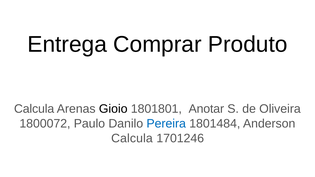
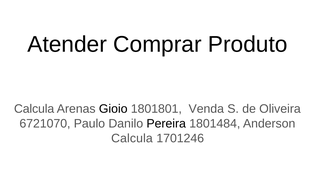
Entrega: Entrega -> Atender (67, 44)
Anotar: Anotar -> Venda (206, 109)
1800072: 1800072 -> 6721070 (45, 124)
Pereira colour: blue -> black (166, 124)
